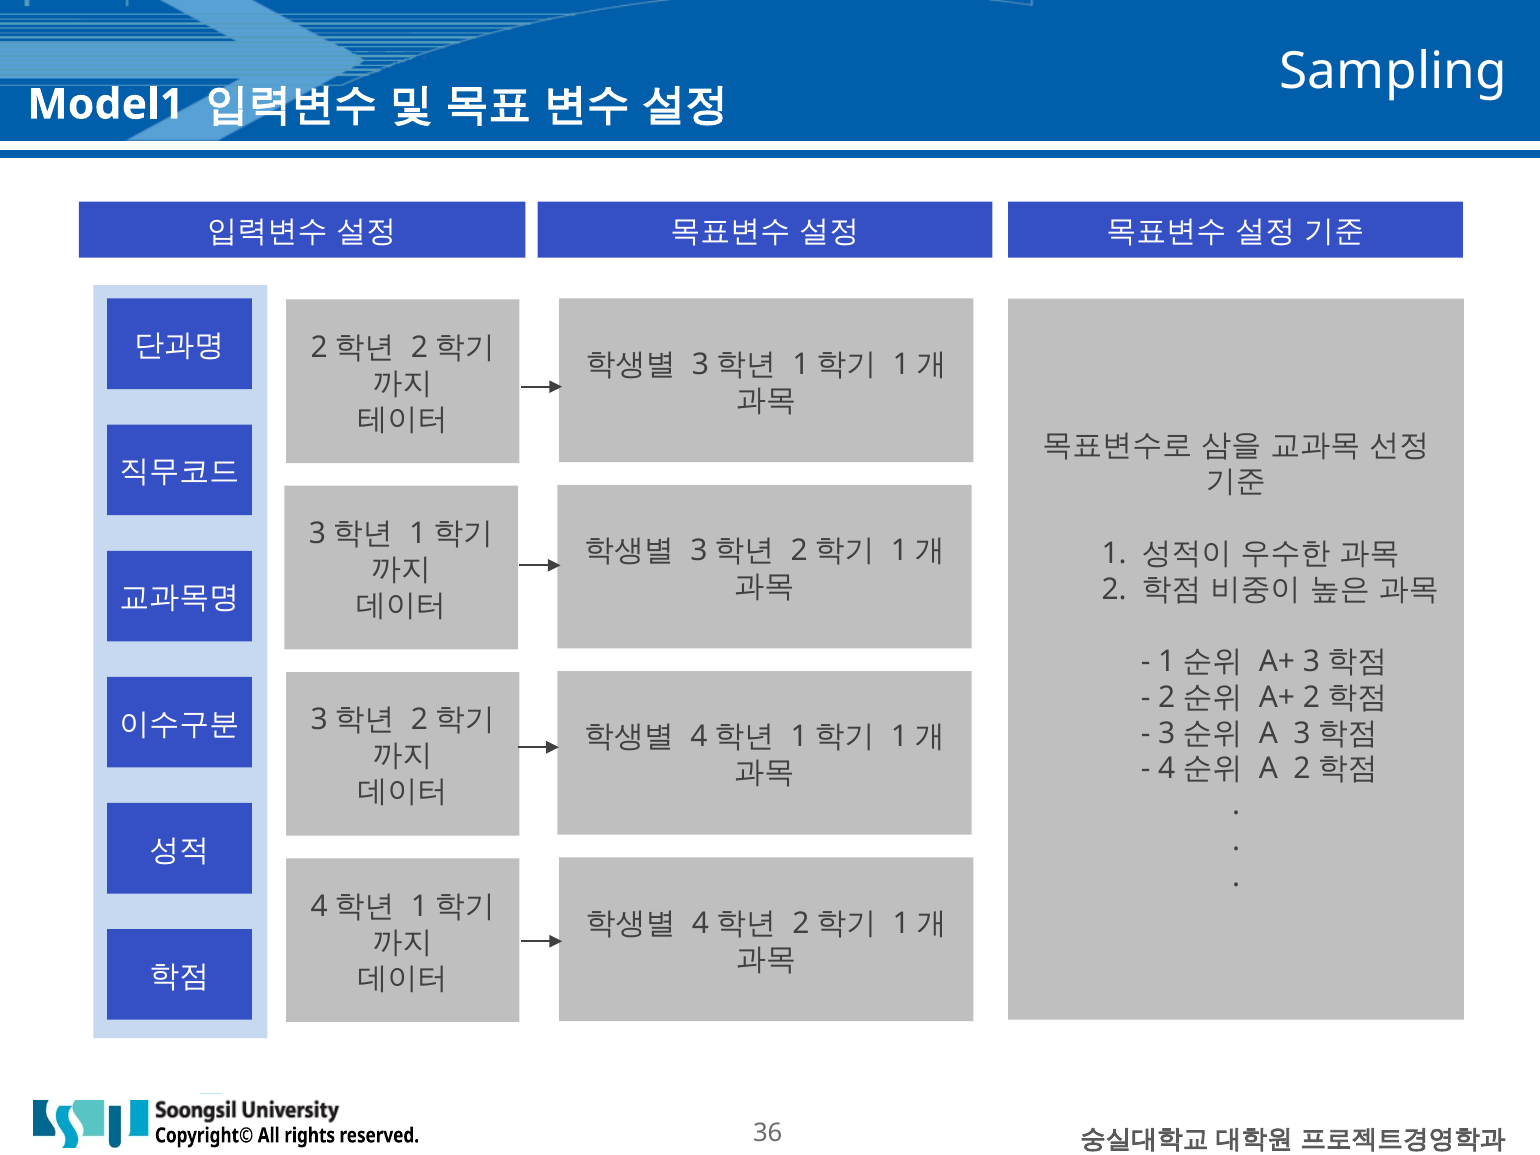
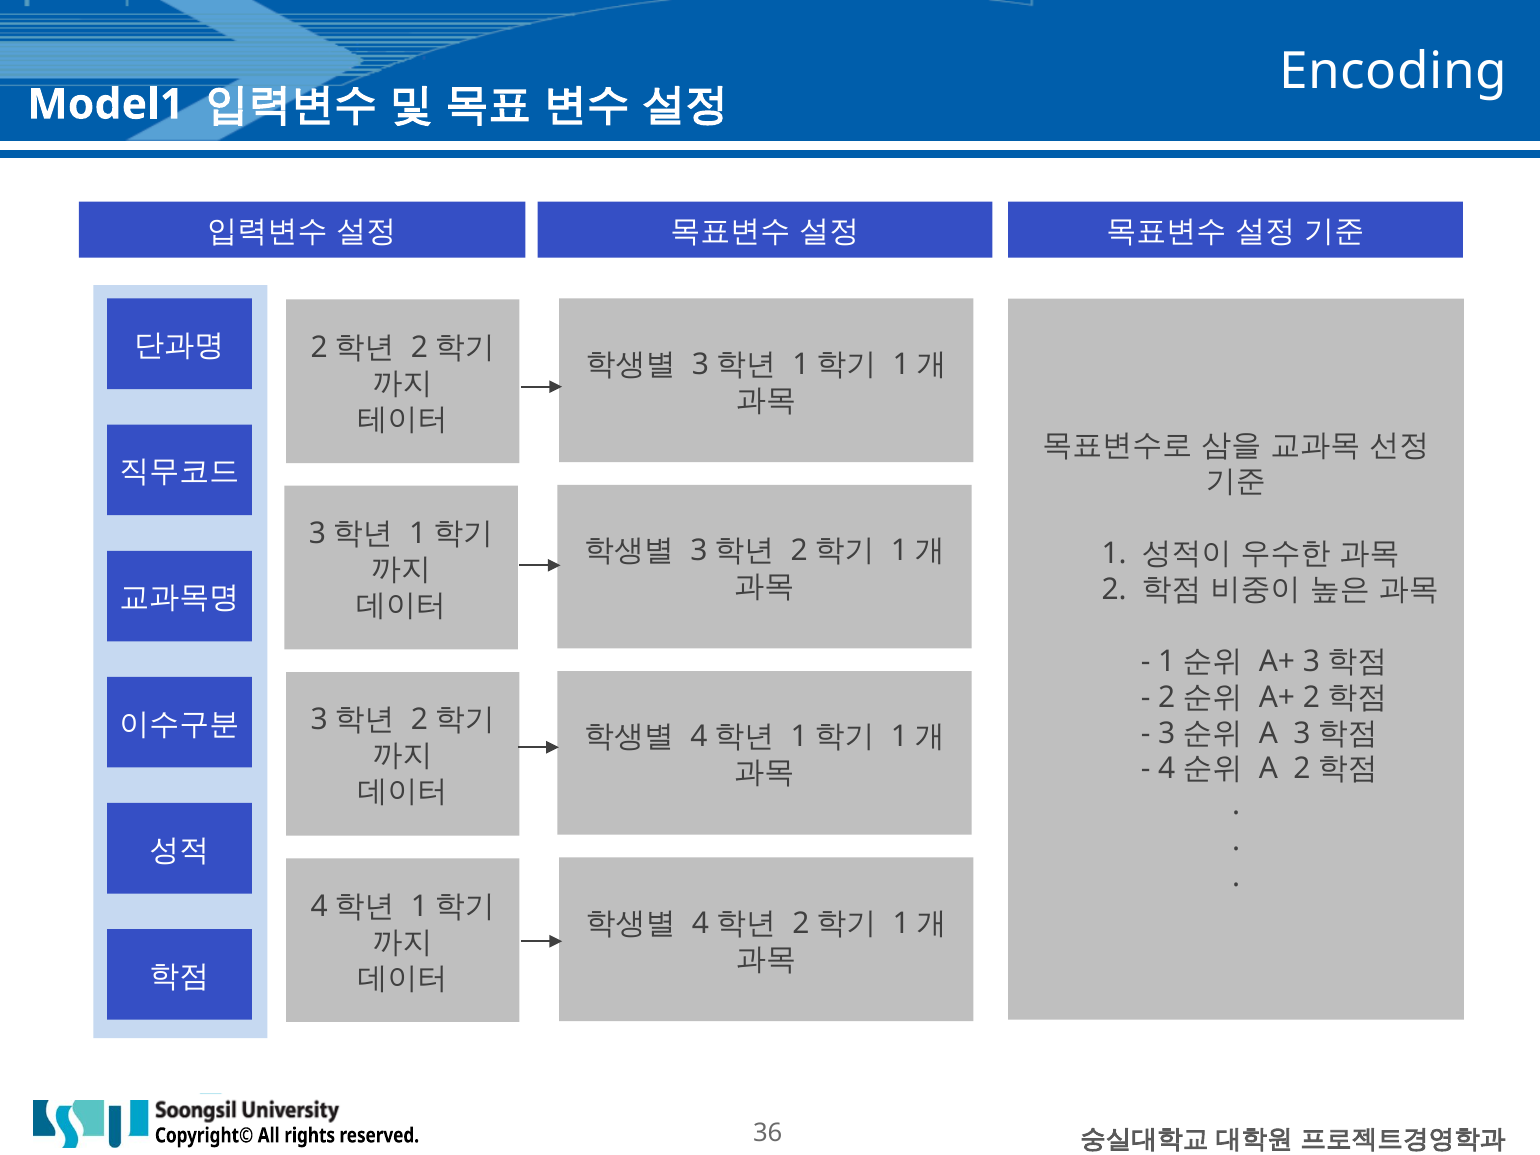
Sampling: Sampling -> Encoding (1393, 72)
